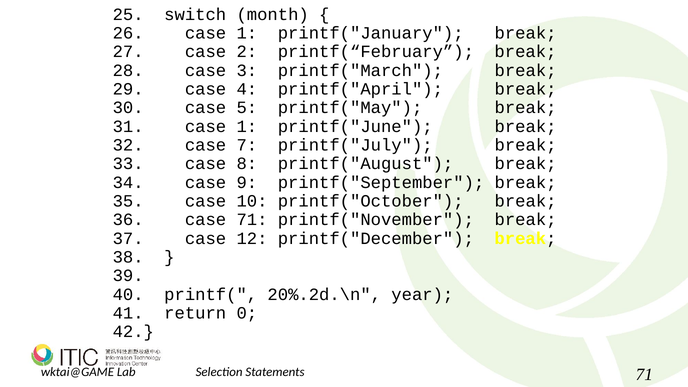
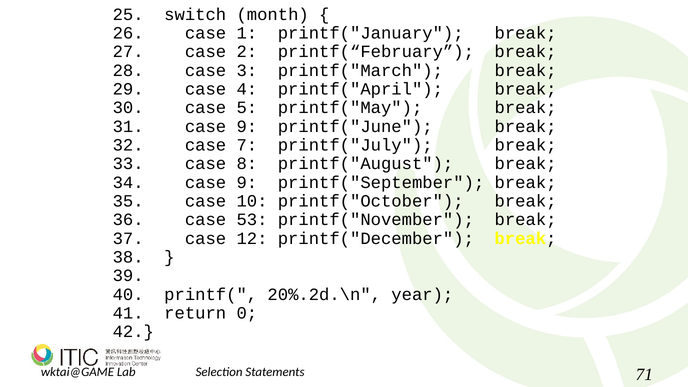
1: 1 -> 9 (247, 126)
case 71: 71 -> 53 (252, 220)
